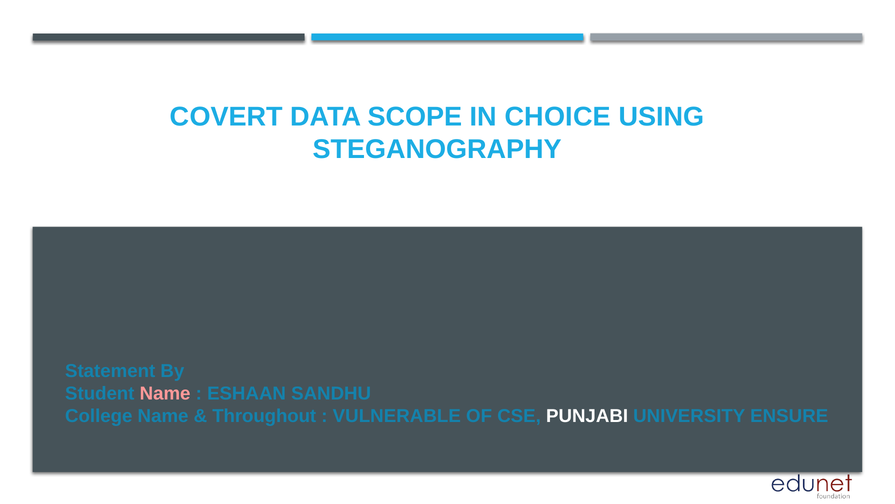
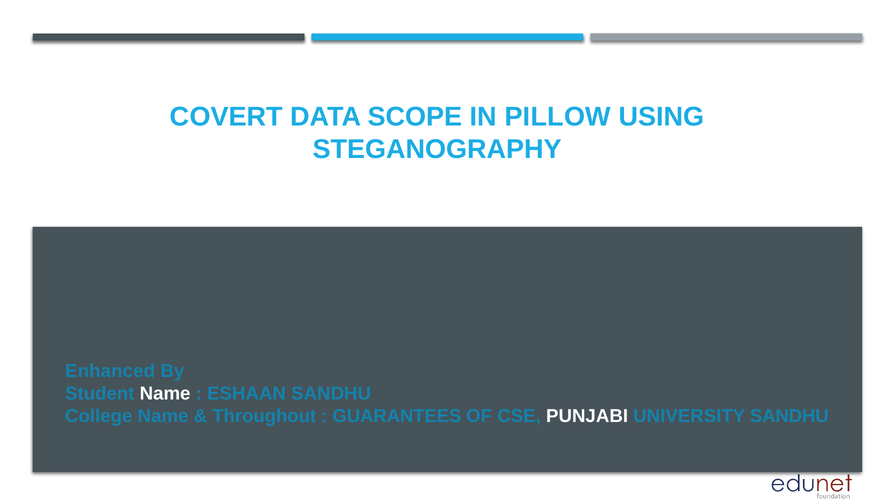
CHOICE: CHOICE -> PILLOW (558, 117)
Statement: Statement -> Enhanced (110, 371)
Name colour: pink -> white (165, 393)
VULNERABLE: VULNERABLE -> GUARANTEES (397, 415)
UNIVERSITY ENSURE: ENSURE -> SANDHU (789, 415)
